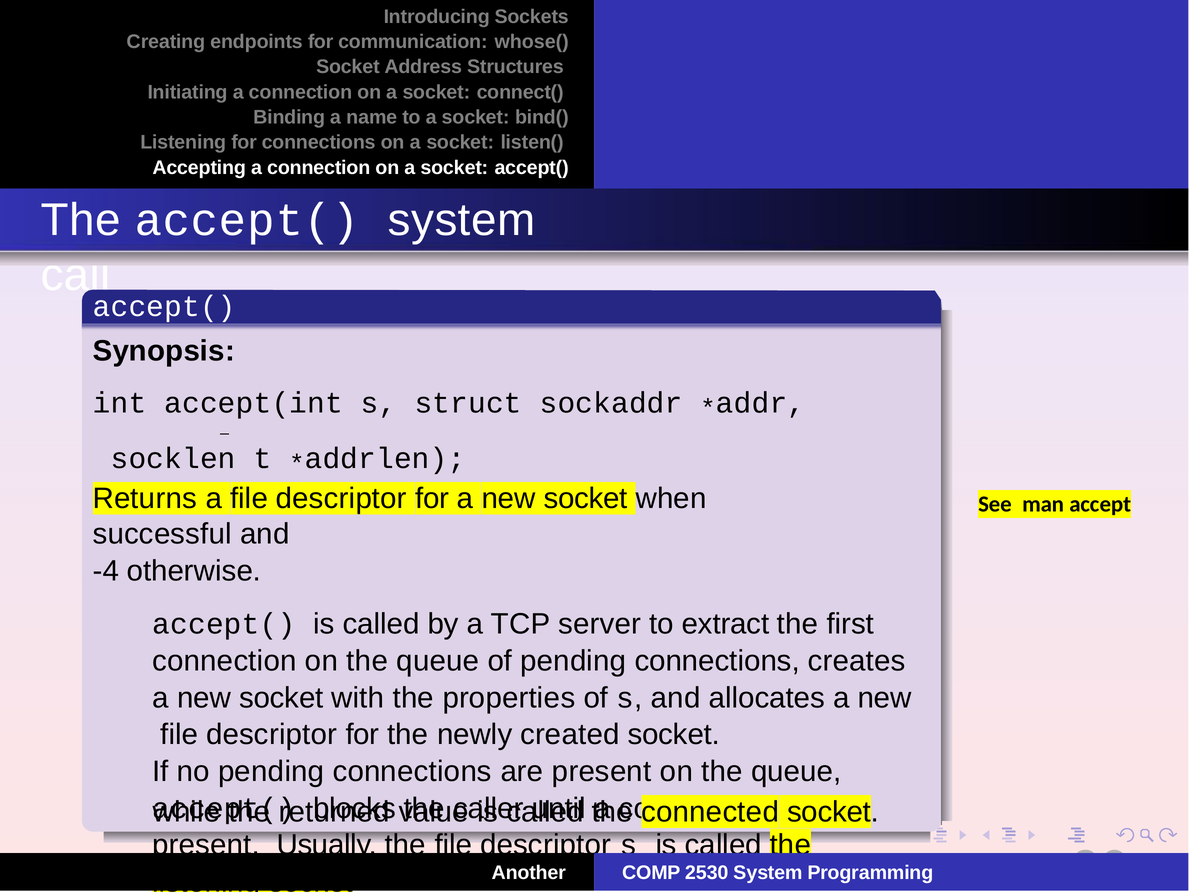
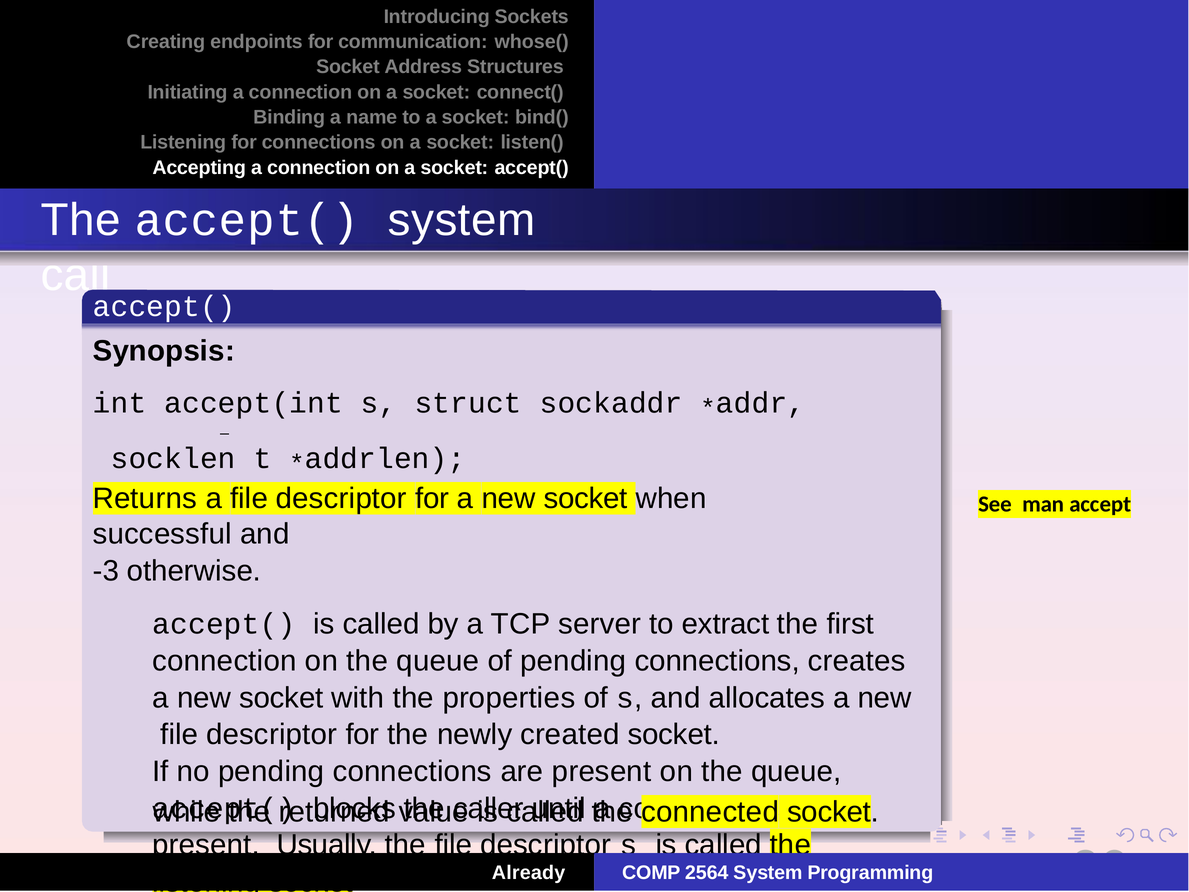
-4: -4 -> -3 (106, 571)
Another: Another -> Already (529, 873)
2530: 2530 -> 2564 (707, 873)
